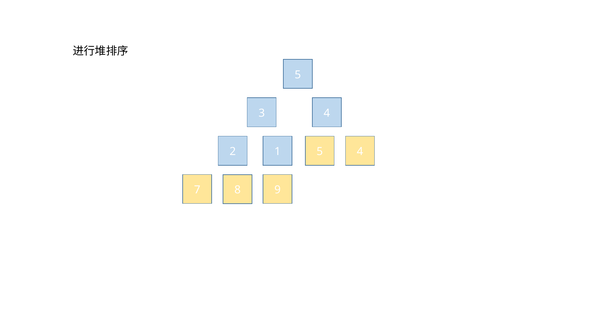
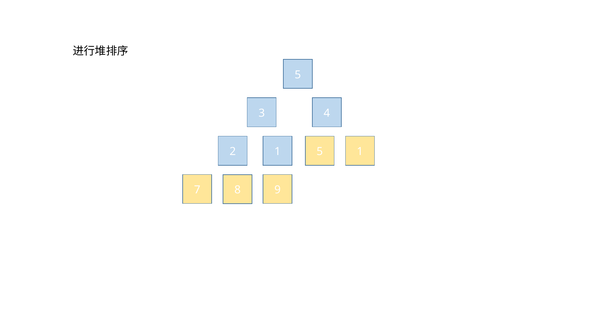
5 4: 4 -> 1 (360, 151)
